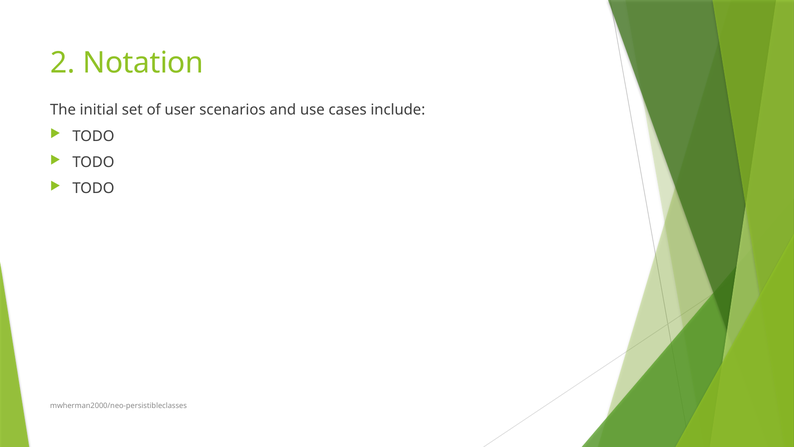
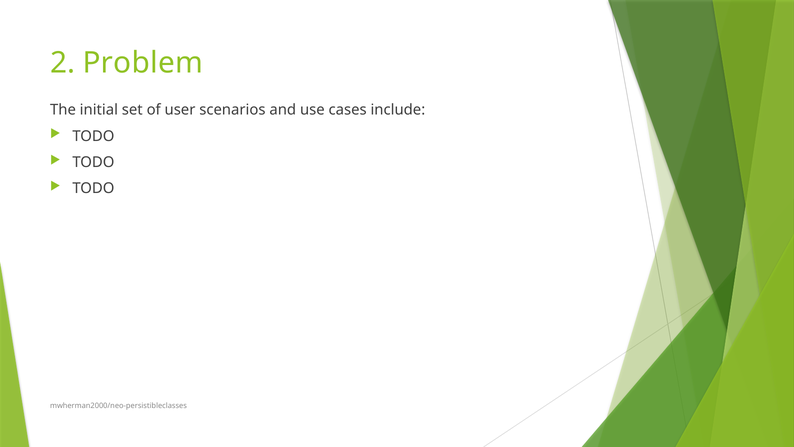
Notation: Notation -> Problem (143, 63)
